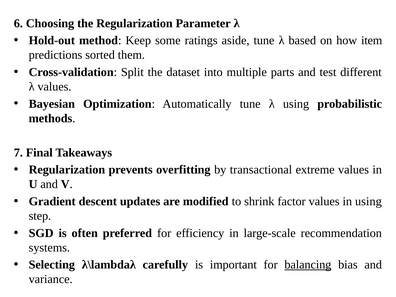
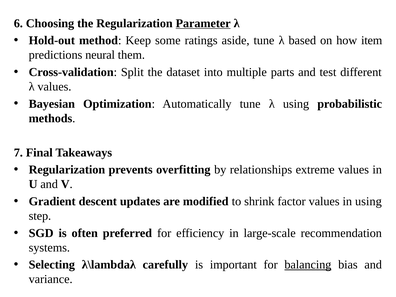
Parameter underline: none -> present (203, 23)
sorted: sorted -> neural (100, 55)
transactional: transactional -> relationships (261, 170)
